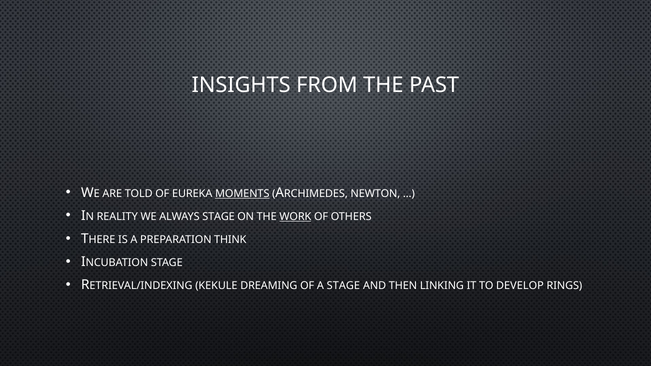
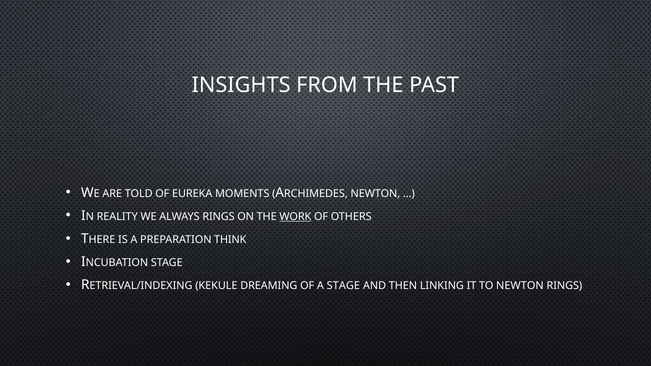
MOMENTS underline: present -> none (242, 194)
ALWAYS STAGE: STAGE -> RINGS (219, 217)
TO DEVELOP: DEVELOP -> NEWTON (520, 286)
